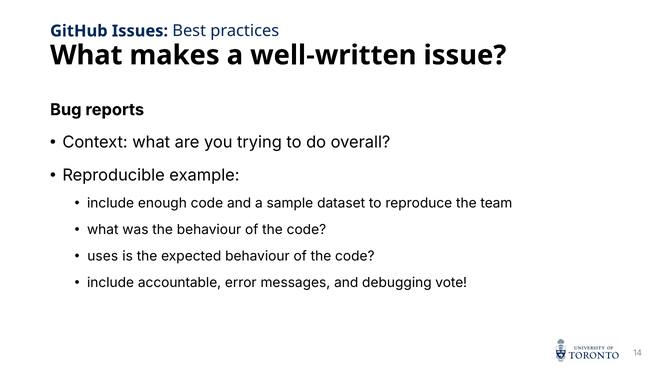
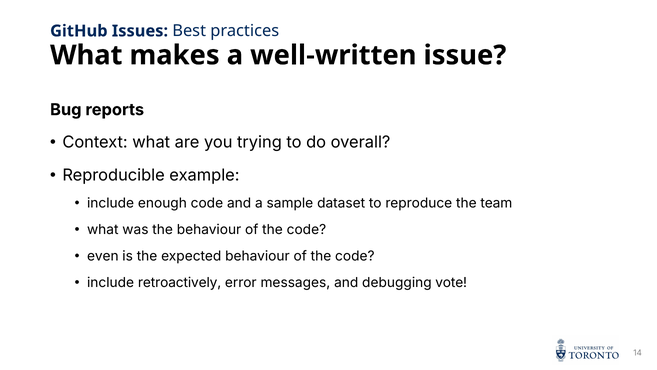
uses: uses -> even (103, 256)
accountable: accountable -> retroactively (180, 282)
